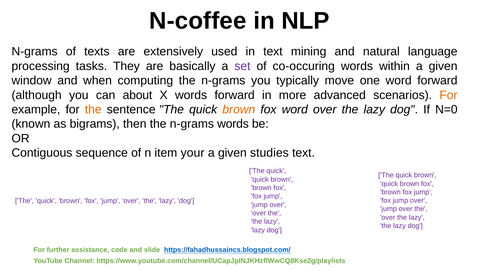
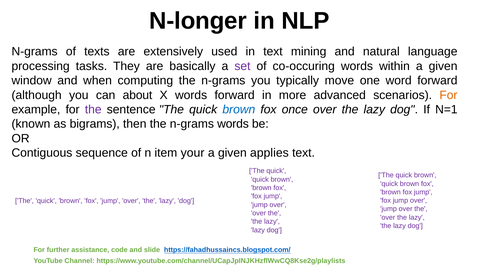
N-coffee: N-coffee -> N-longer (198, 21)
the colour: orange -> purple (93, 109)
brown colour: orange -> blue (239, 109)
fox word: word -> once (295, 109)
N=0: N=0 -> N=1 (446, 109)
studies: studies -> applies (269, 153)
